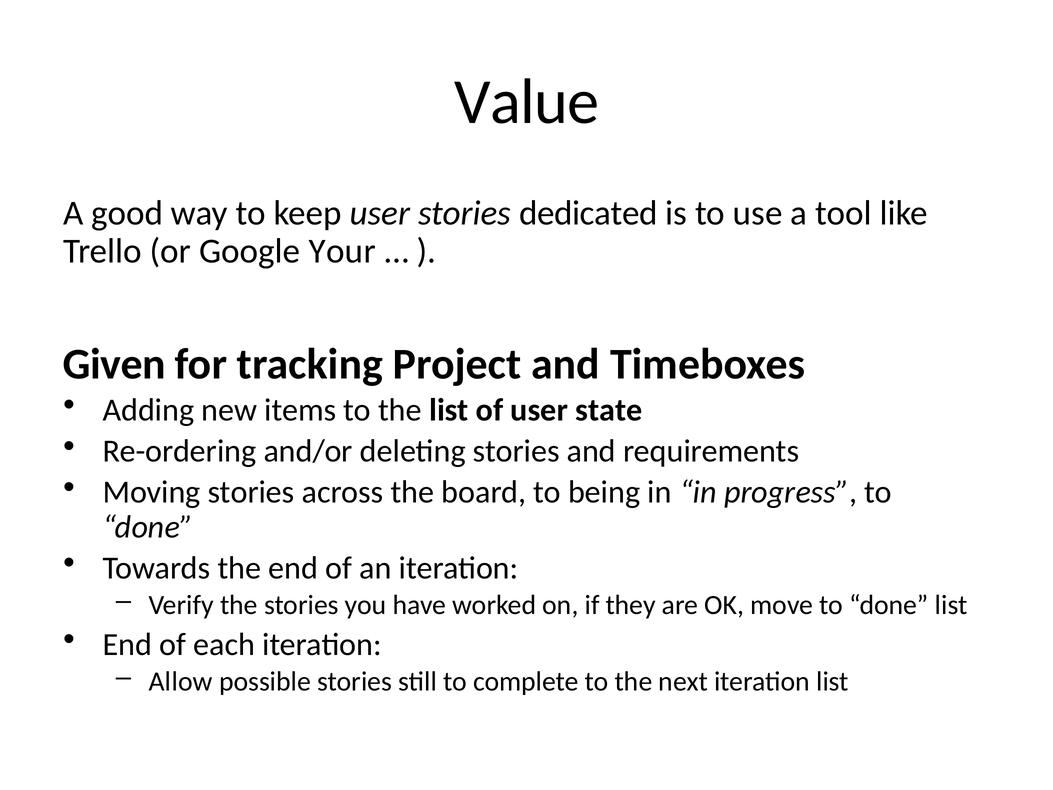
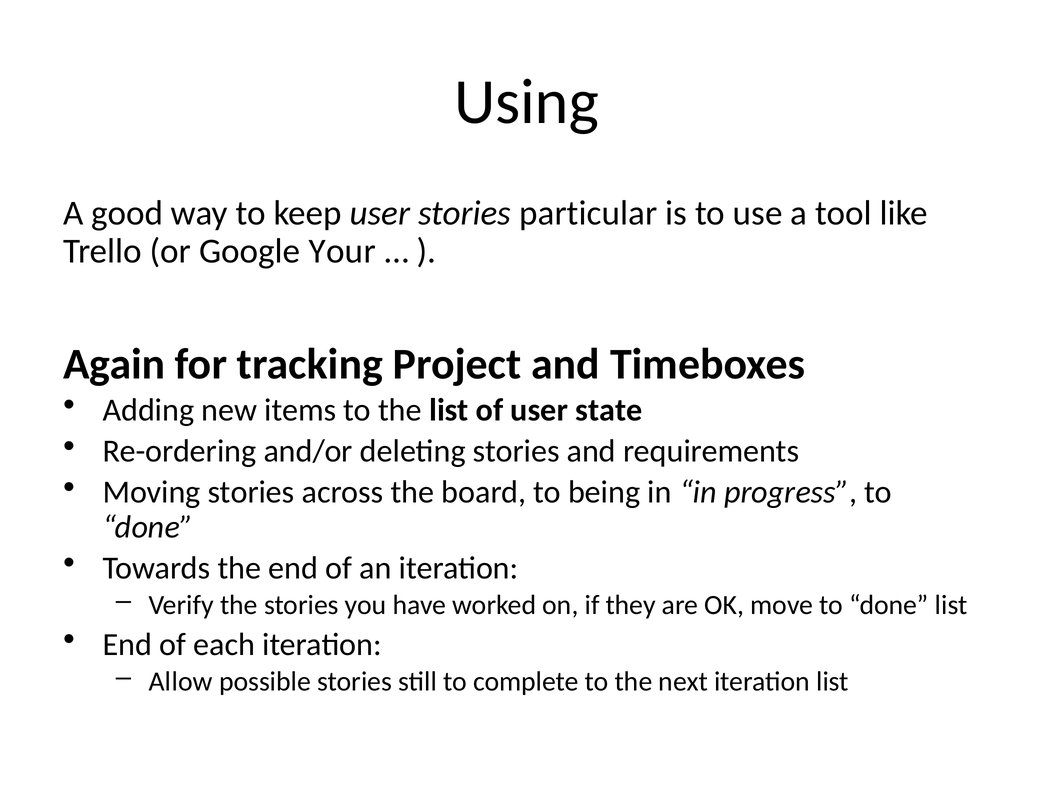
Value: Value -> Using (527, 102)
dedicated: dedicated -> particular (588, 213)
Given: Given -> Again (114, 364)
